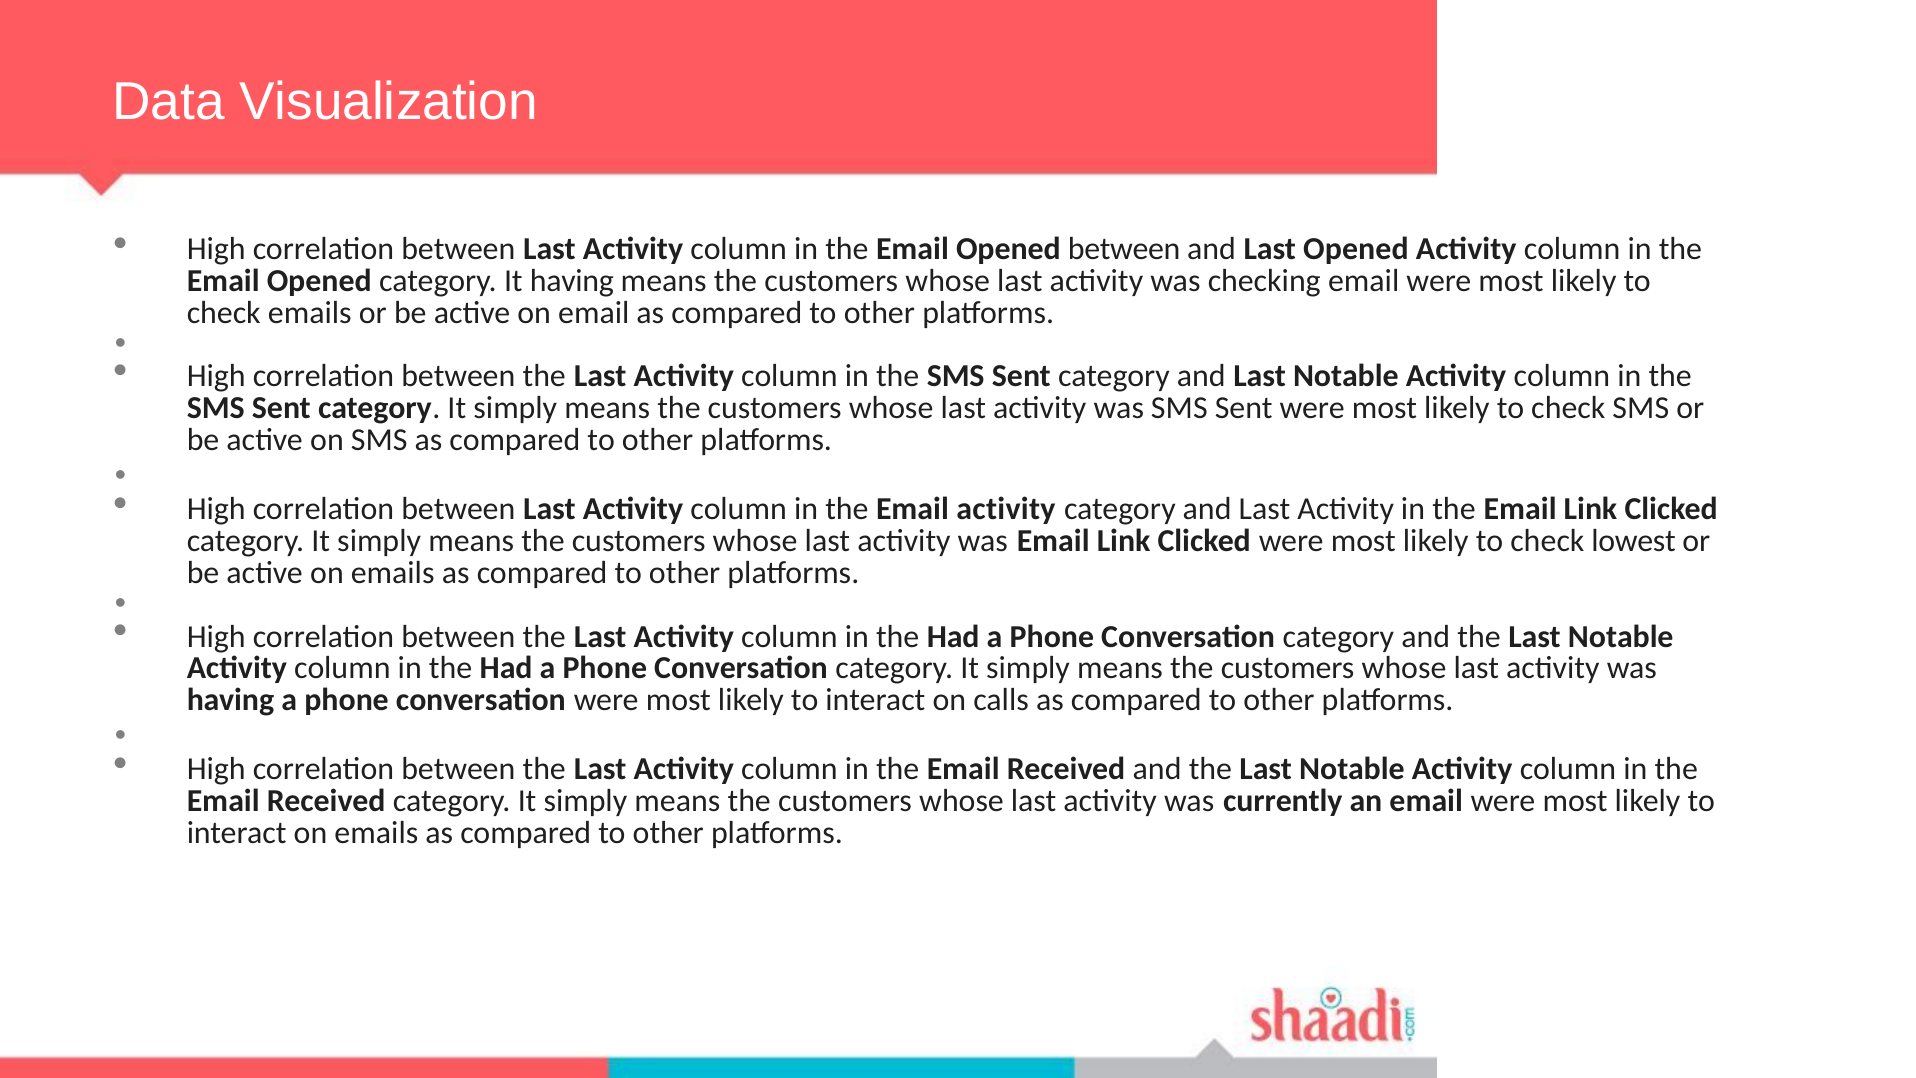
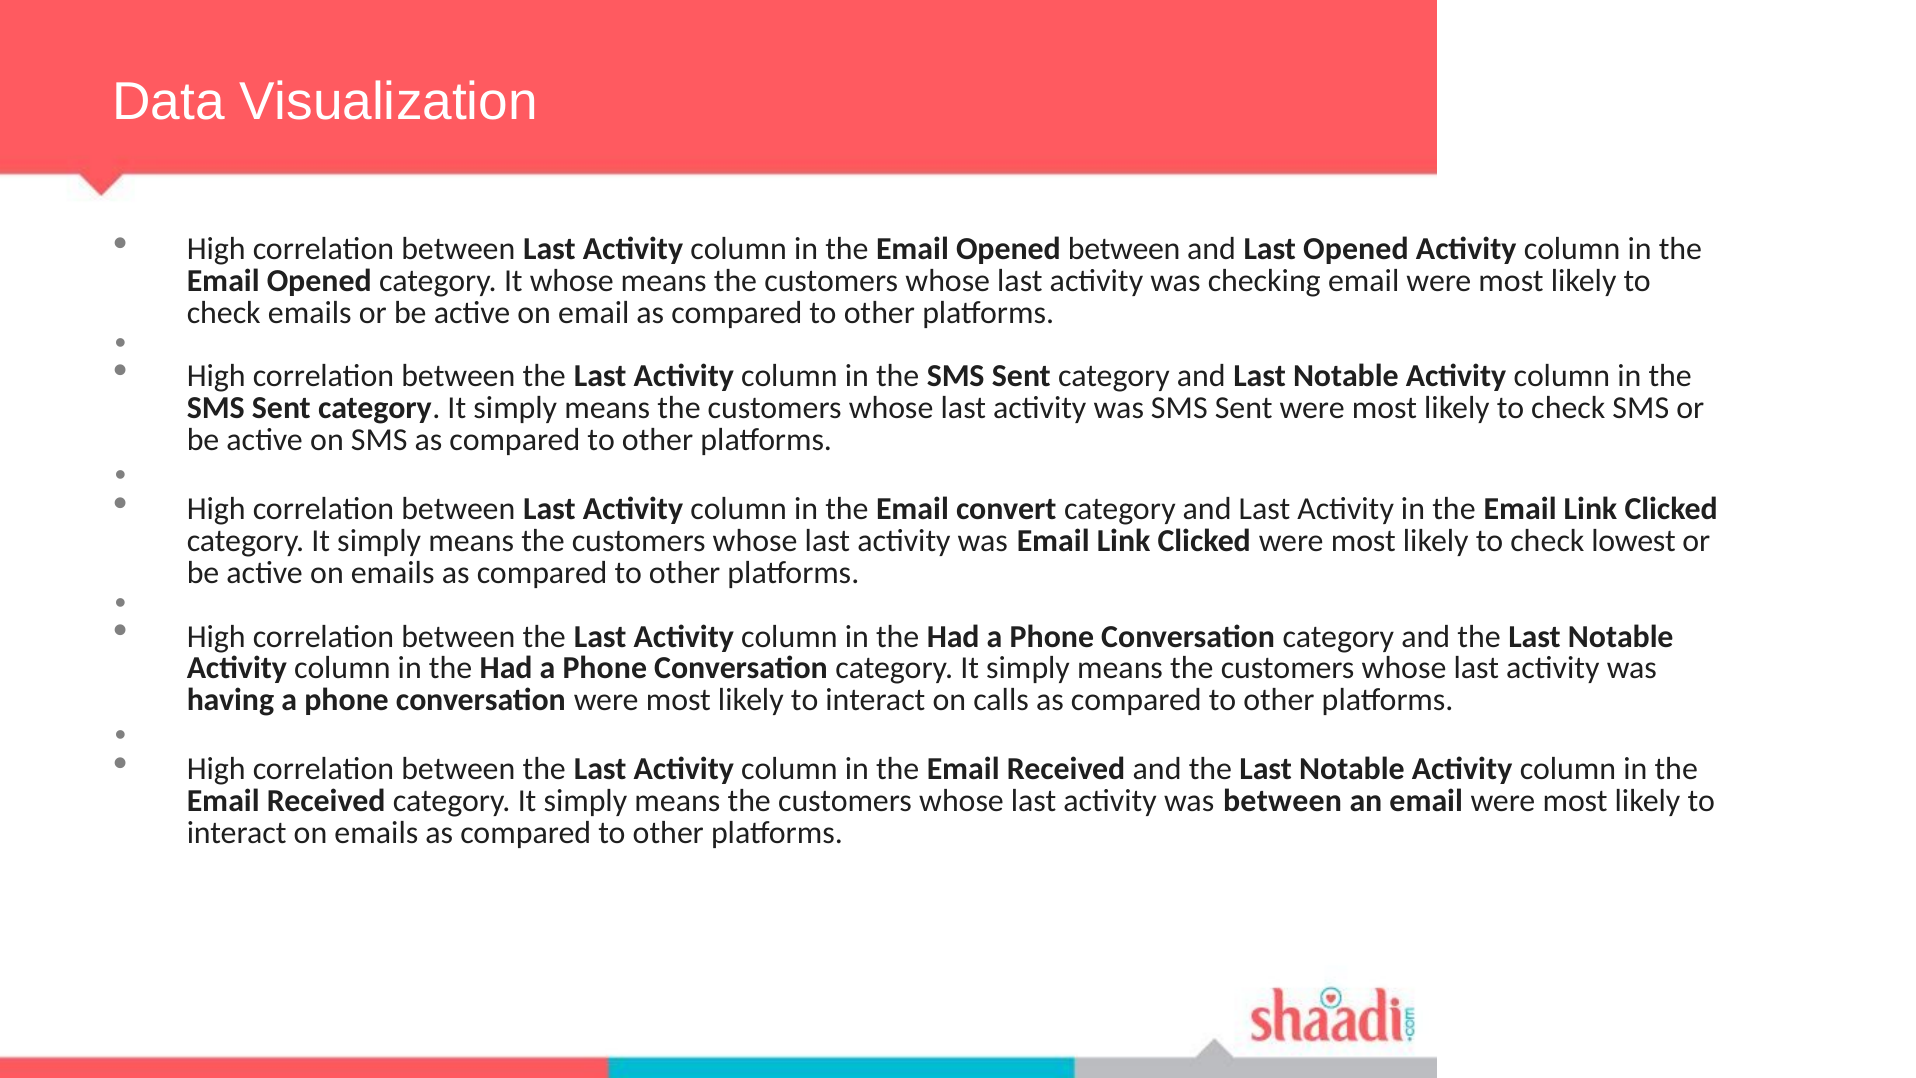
It having: having -> whose (572, 281)
Email activity: activity -> convert (1006, 509)
was currently: currently -> between (1283, 801)
